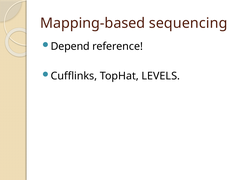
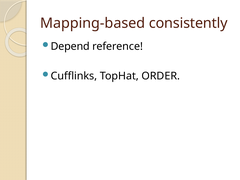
sequencing: sequencing -> consistently (188, 23)
LEVELS: LEVELS -> ORDER (161, 76)
